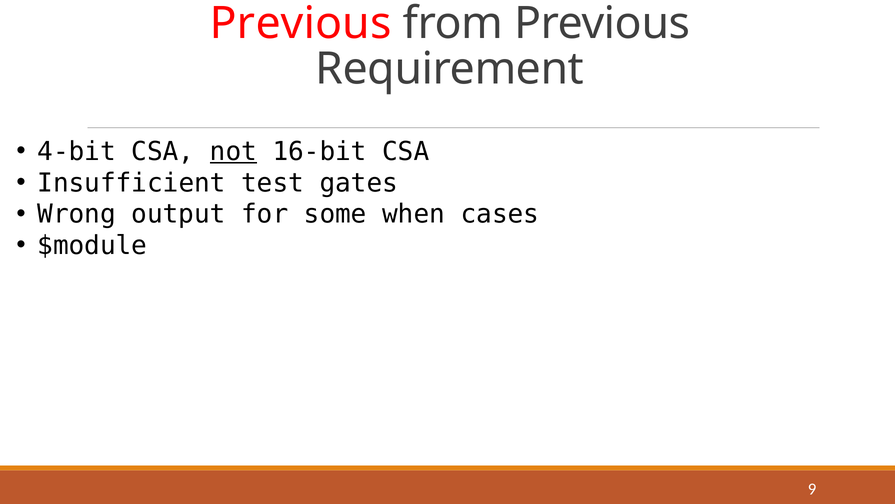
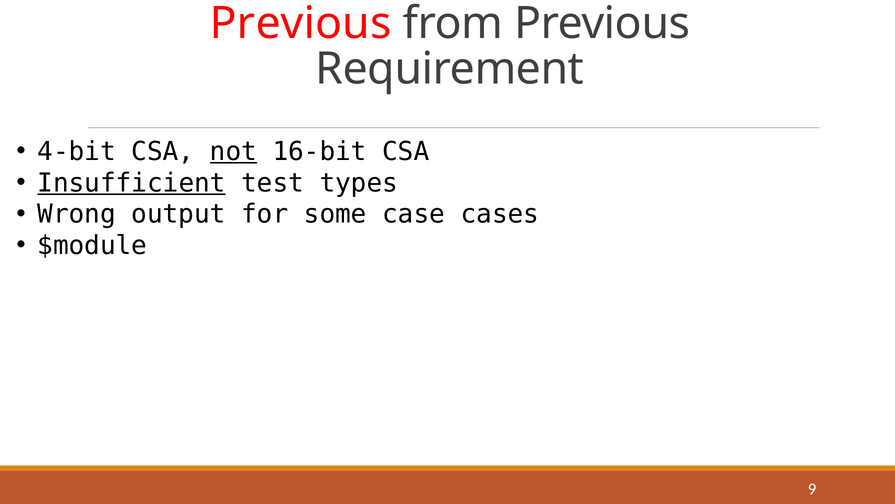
Insufficient underline: none -> present (131, 183)
gates: gates -> types (359, 183)
when: when -> case (414, 214)
